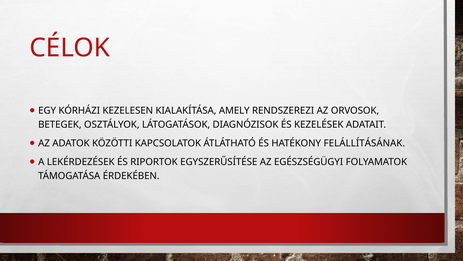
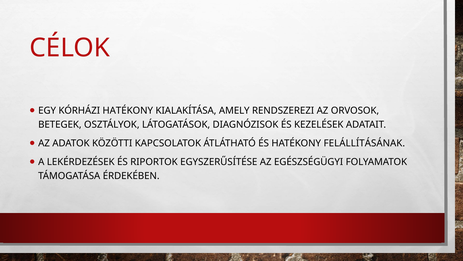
KÓRHÁZI KEZELESEN: KEZELESEN -> HATÉKONY (128, 110)
